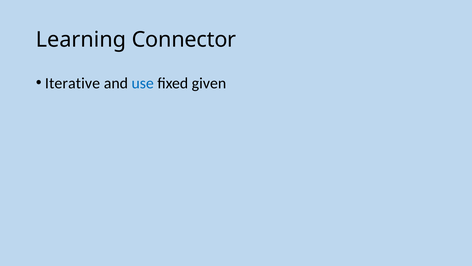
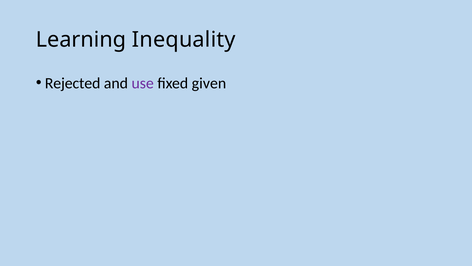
Connector: Connector -> Inequality (184, 40)
Iterative: Iterative -> Rejected (73, 83)
use colour: blue -> purple (143, 83)
